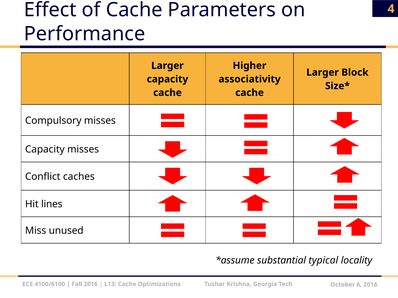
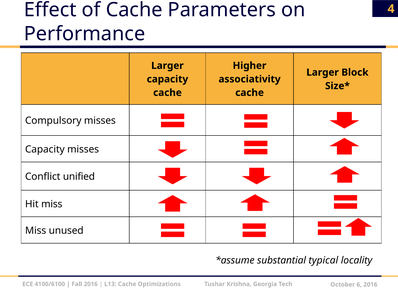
caches: caches -> unified (79, 177)
Hit lines: lines -> miss (52, 204)
